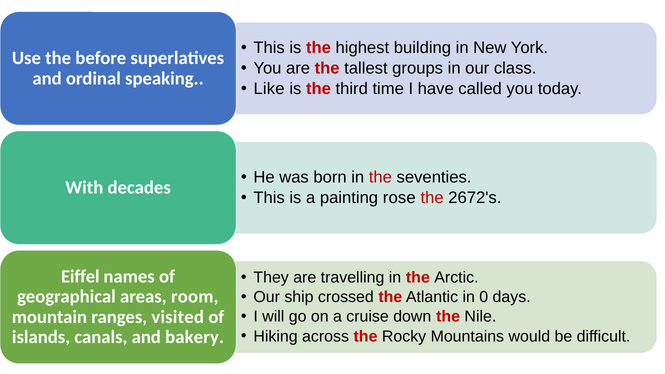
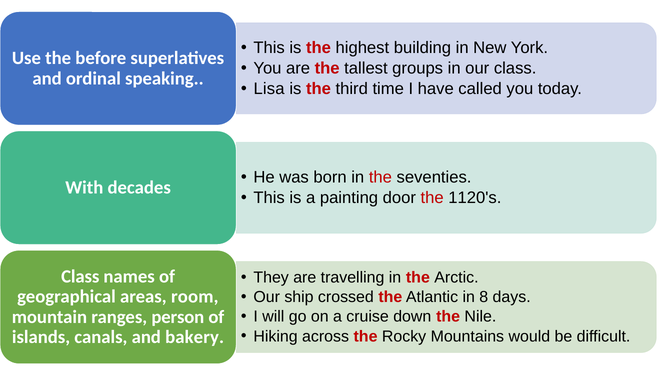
Like: Like -> Lisa (269, 89)
rose: rose -> door (399, 198)
2672's: 2672's -> 1120's (475, 198)
Eiffel: Eiffel -> Class (80, 277)
0: 0 -> 8 (484, 297)
visited: visited -> person (178, 317)
